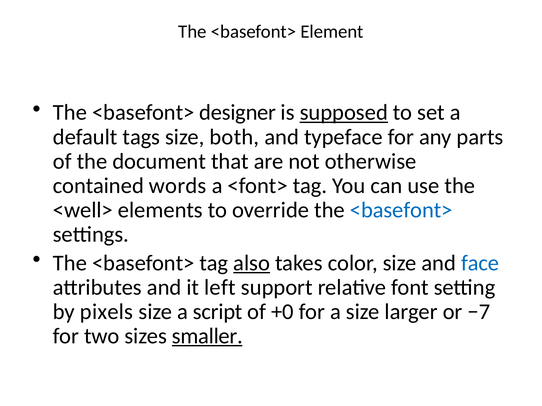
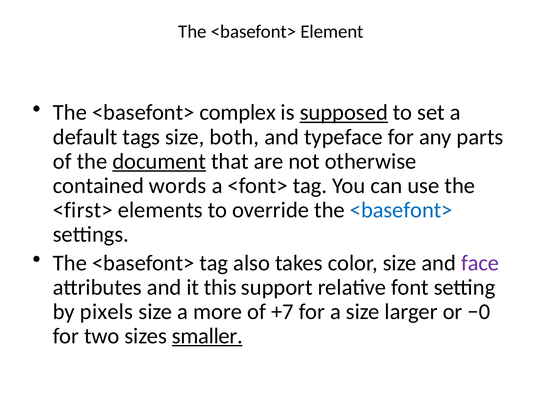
designer: designer -> complex (238, 113)
document underline: none -> present (159, 161)
<well>: <well> -> <first> (83, 210)
also underline: present -> none (252, 263)
face colour: blue -> purple (480, 263)
left: left -> this (220, 288)
script: script -> more (218, 312)
+0: +0 -> +7 (282, 312)
−7: −7 -> −0 (479, 312)
